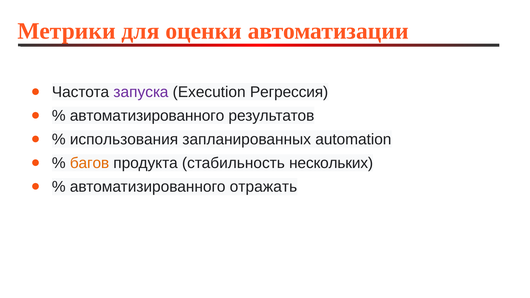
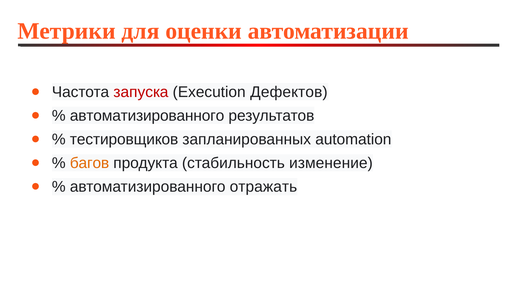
запуска colour: purple -> red (141, 92)
Регрессия: Регрессия -> Дефектов (289, 92)
использования: использования -> тестировщиков (124, 139)
нескольких: нескольких -> изменение (331, 163)
